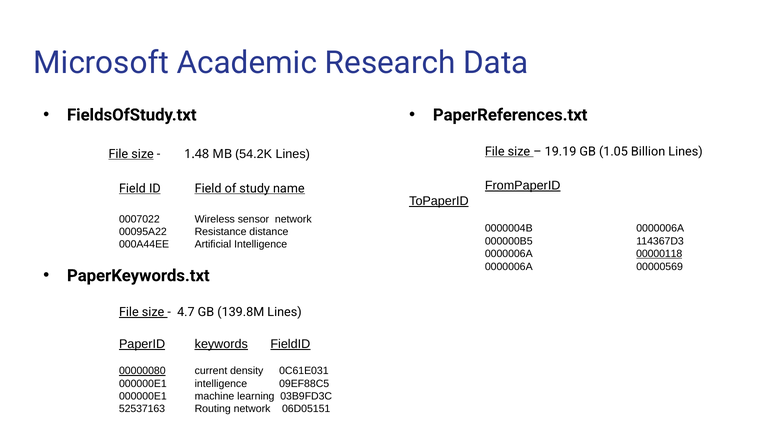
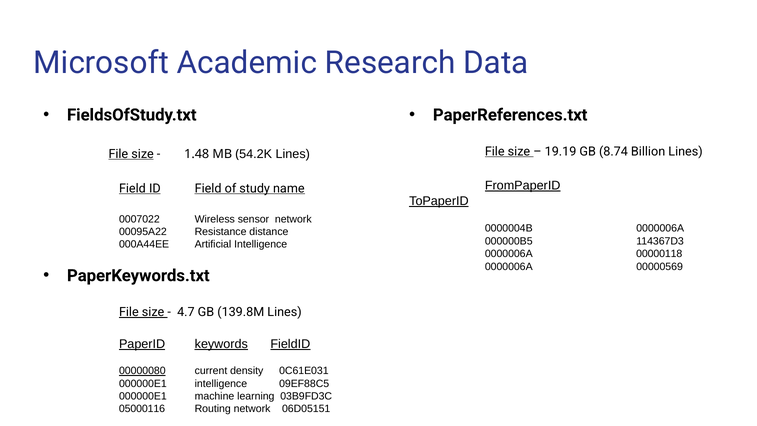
1.05: 1.05 -> 8.74 (613, 151)
00000118 underline: present -> none (659, 254)
52537163: 52537163 -> 05000116 (142, 409)
